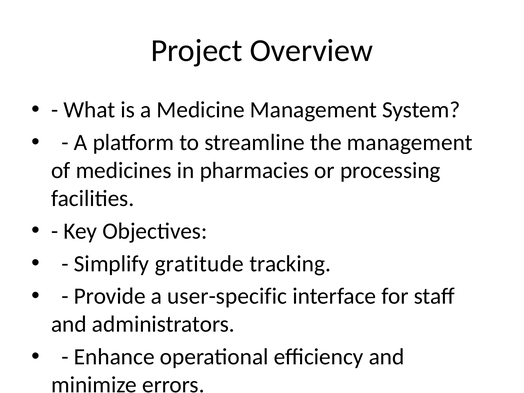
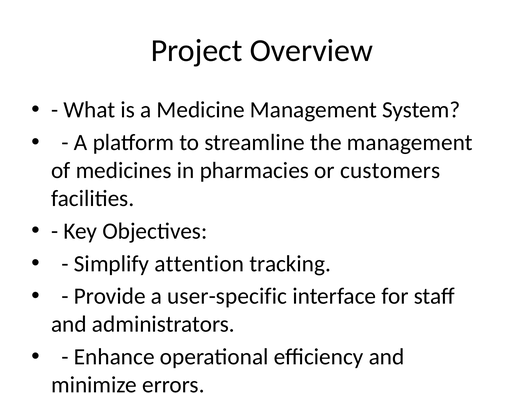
processing: processing -> customers (390, 170)
gratitude: gratitude -> attention (199, 264)
